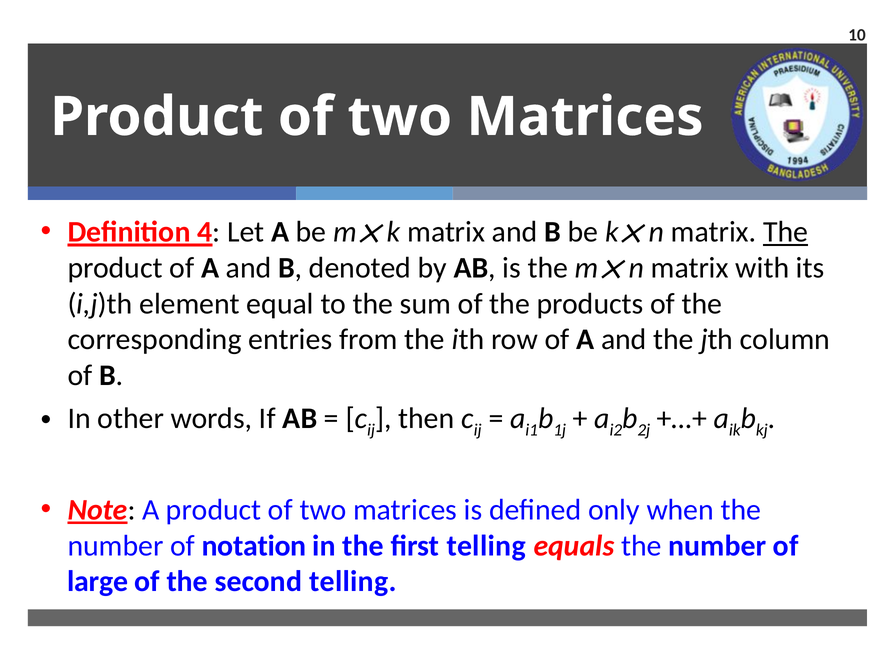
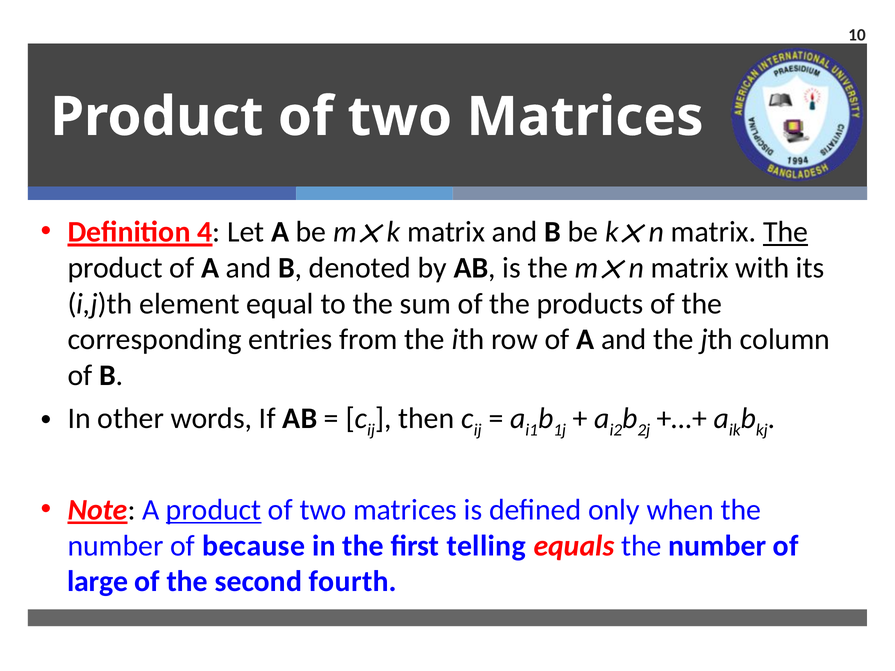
product underline: none -> present (214, 510)
notation: notation -> because (254, 546)
second telling: telling -> fourth (353, 582)
